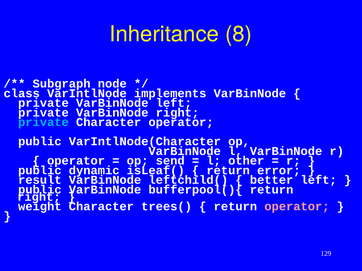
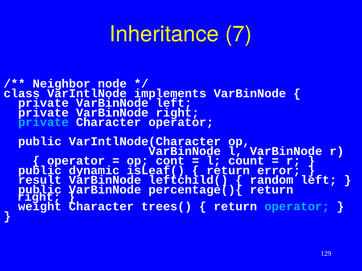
8: 8 -> 7 (239, 34)
Subgraph: Subgraph -> Neighbor (62, 84)
send: send -> cont (170, 161)
other: other -> count (246, 161)
better: better -> random (272, 180)
bufferpool(){: bufferpool(){ -> percentage(){ (196, 190)
operator colour: pink -> light blue (297, 207)
